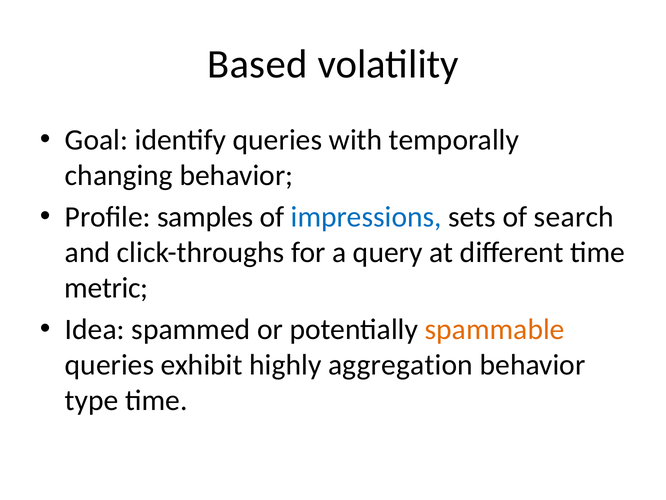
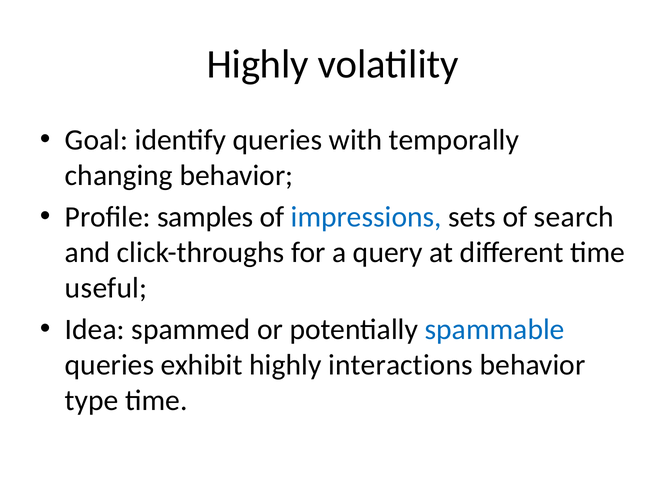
Based: Based -> Highly (258, 64)
metric: metric -> useful (106, 288)
spammable colour: orange -> blue (495, 329)
aggregation: aggregation -> interactions (401, 365)
